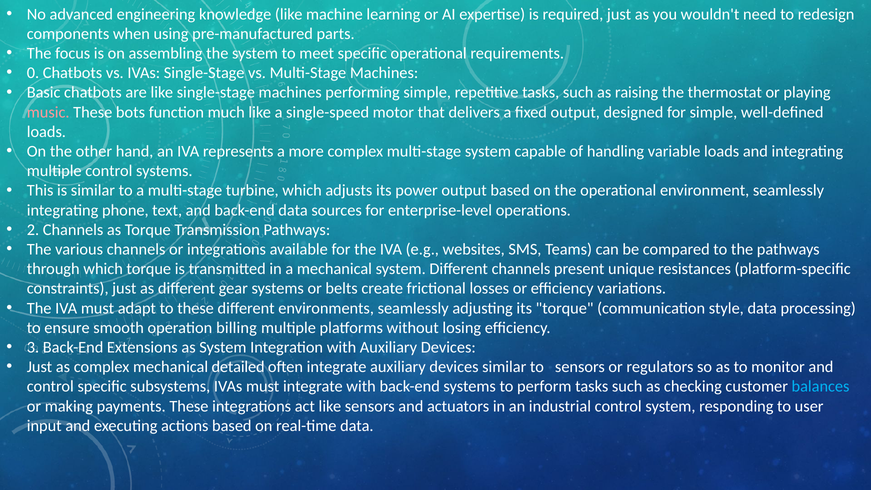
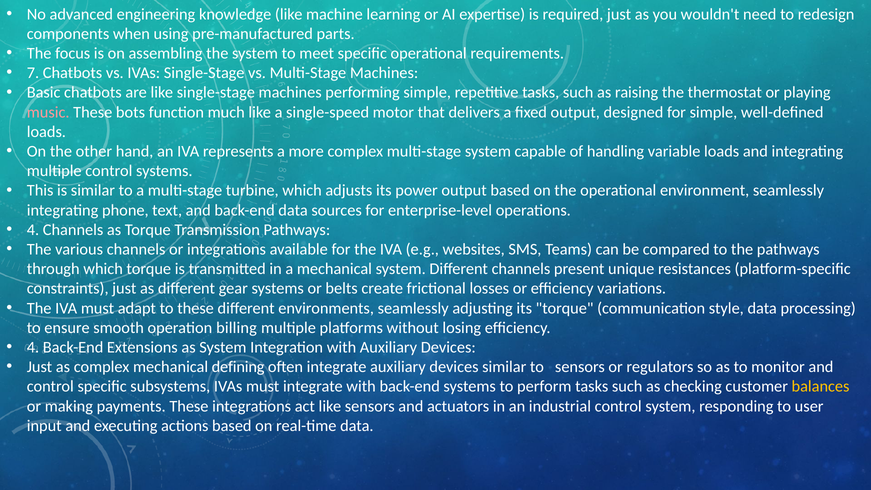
0: 0 -> 7 (33, 73)
2: 2 -> 4 (33, 230)
3: 3 -> 4 (33, 347)
detailed: detailed -> defining (238, 367)
balances colour: light blue -> yellow (821, 386)
